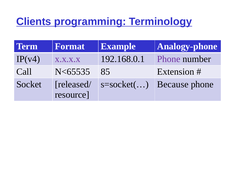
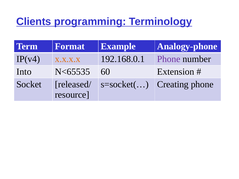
x.x.x.x colour: purple -> orange (68, 59)
Call: Call -> Into (24, 72)
85: 85 -> 60 (105, 72)
Because: Because -> Creating (173, 85)
